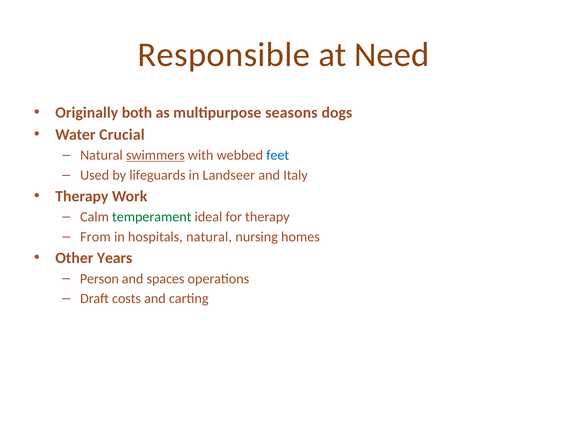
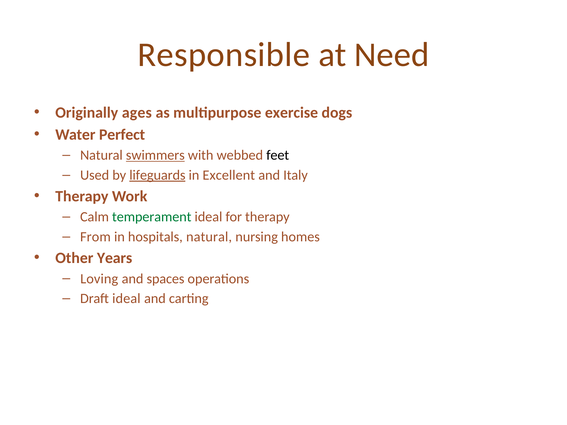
both: both -> ages (137, 113)
seasons: seasons -> exercise (291, 113)
Crucial: Crucial -> Perfect (122, 135)
feet colour: blue -> black (278, 155)
lifeguards underline: none -> present (157, 175)
Landseer: Landseer -> Excellent (229, 175)
Person: Person -> Loving (99, 279)
Draft costs: costs -> ideal (126, 299)
